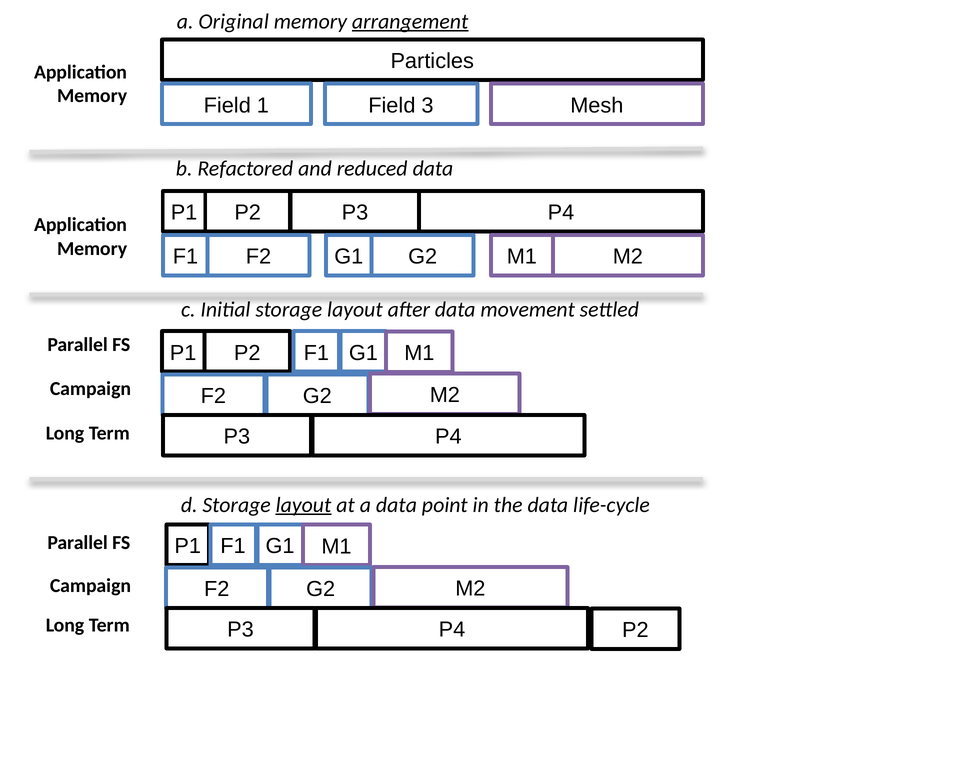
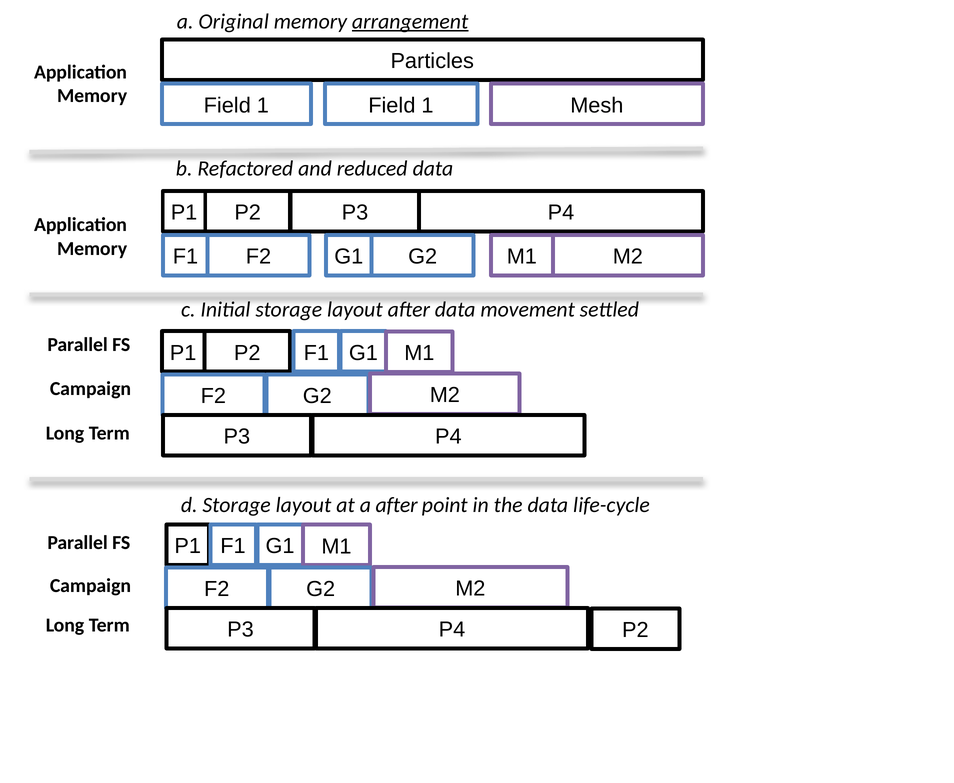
3: 3 -> 1 (427, 105)
layout underline: present -> none (304, 505)
a data: data -> after (397, 505)
